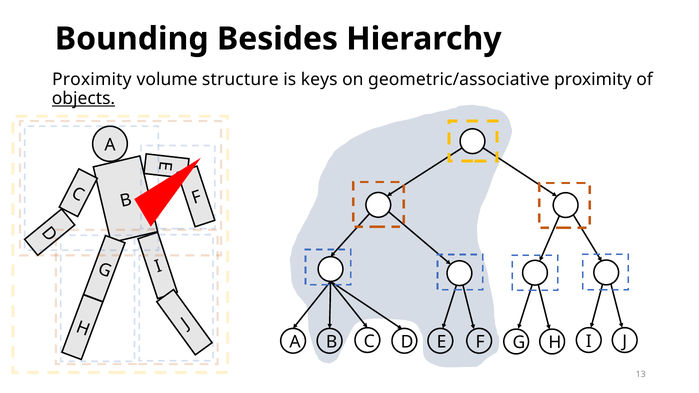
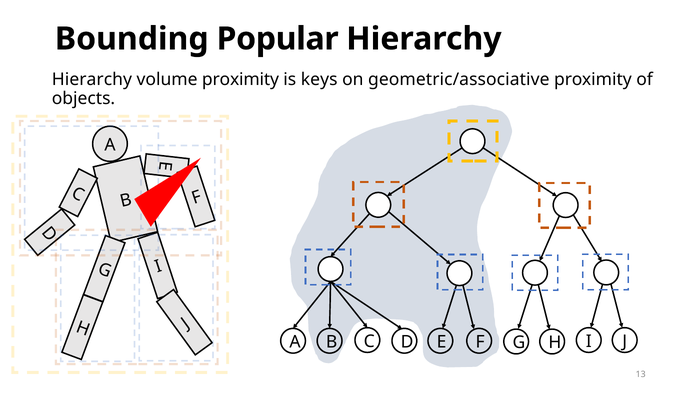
Besides: Besides -> Popular (278, 39)
Proximity: Proximity -> Hierarchy (92, 80)
volume structure: structure -> proximity (240, 80)
objects underline: present -> none (83, 99)
